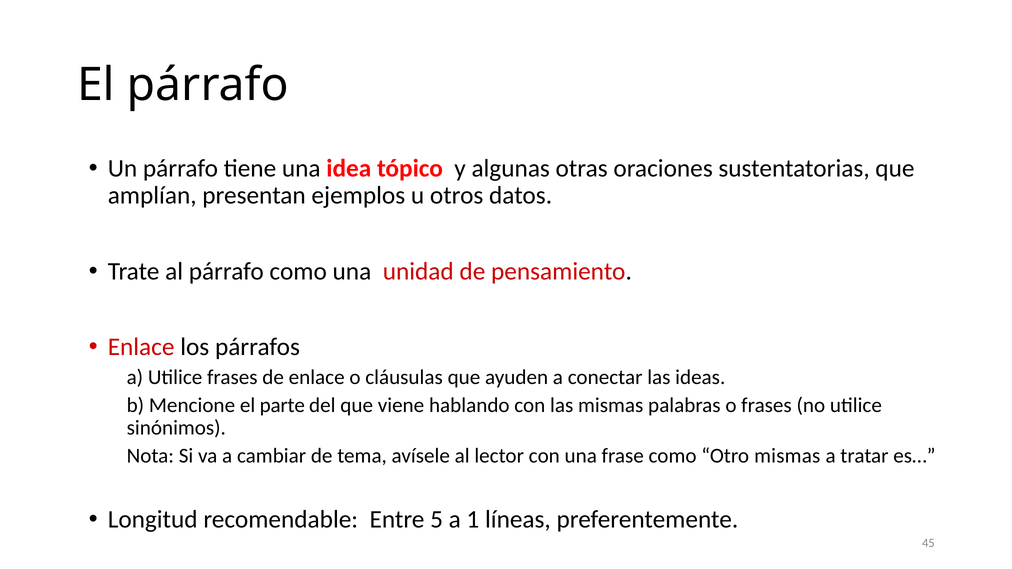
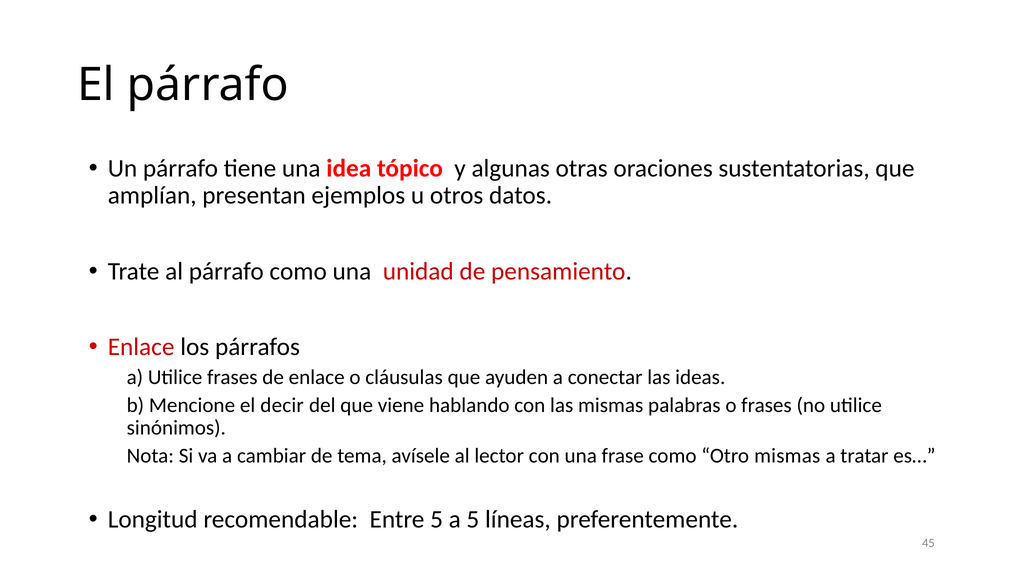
parte: parte -> decir (282, 405)
a 1: 1 -> 5 (473, 520)
